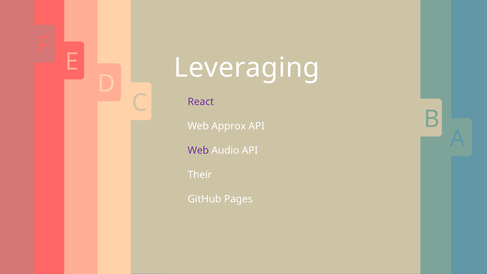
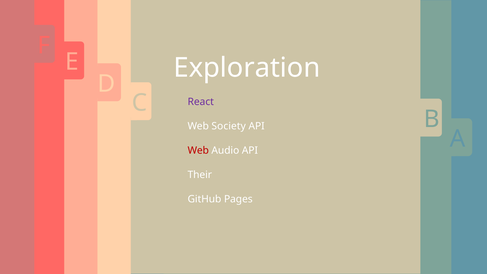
Leveraging: Leveraging -> Exploration (247, 68)
Approx: Approx -> Society (229, 126)
Web colour: purple -> red (198, 151)
